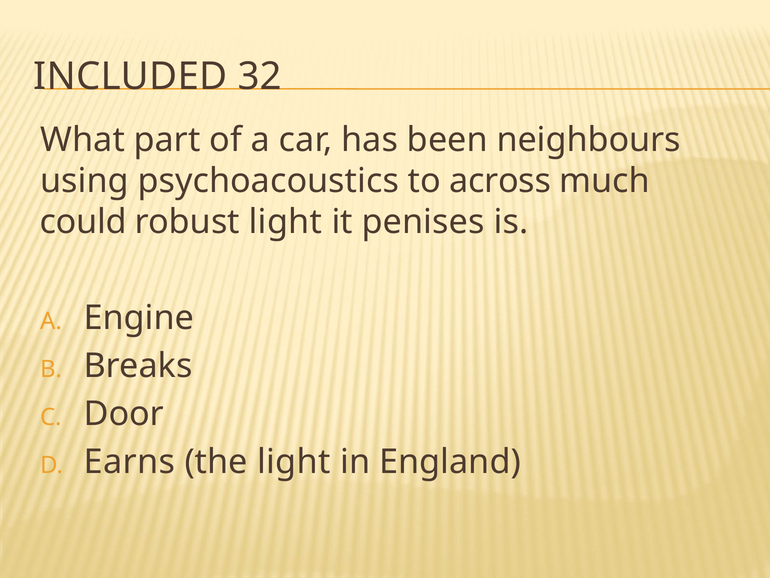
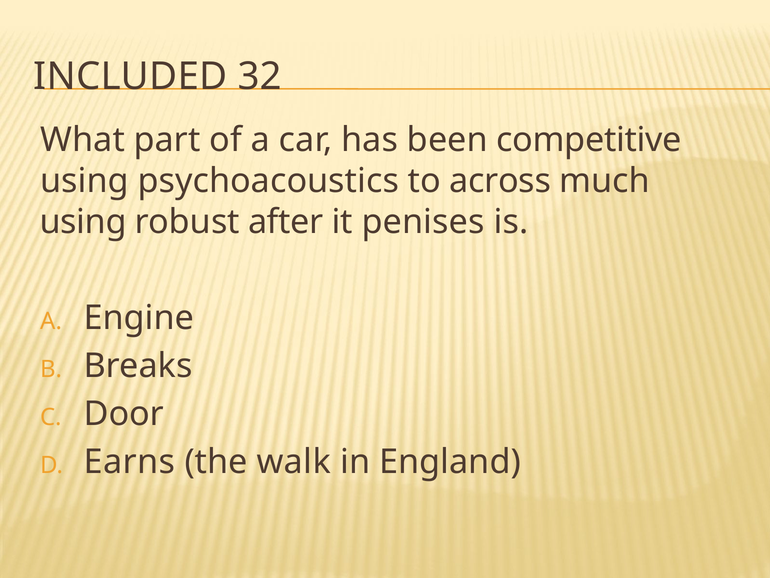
neighbours: neighbours -> competitive (589, 140)
could: could -> using (83, 222)
robust light: light -> after (286, 222)
the light: light -> walk (294, 461)
